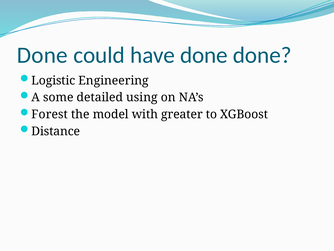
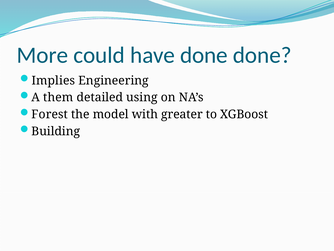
Done: Done -> More (42, 55)
Logistic: Logistic -> Implies (53, 80)
some: some -> them (58, 97)
Distance: Distance -> Building (56, 131)
